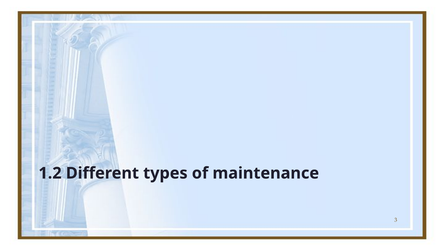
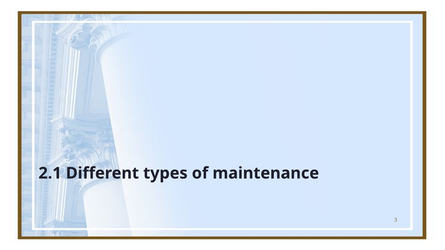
1.2: 1.2 -> 2.1 (50, 173)
